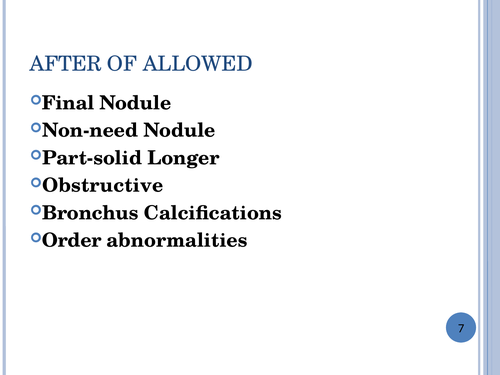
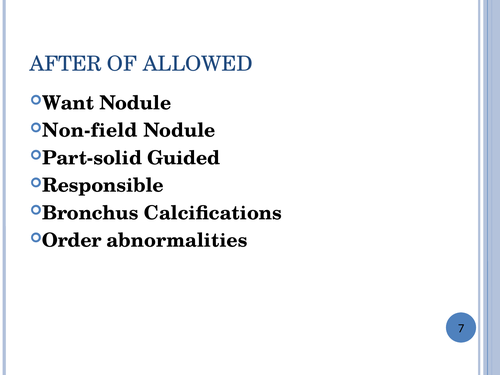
Final: Final -> Want (68, 103)
Non-need: Non-need -> Non-field (90, 131)
Longer: Longer -> Guided (184, 158)
Obstructive: Obstructive -> Responsible (103, 186)
